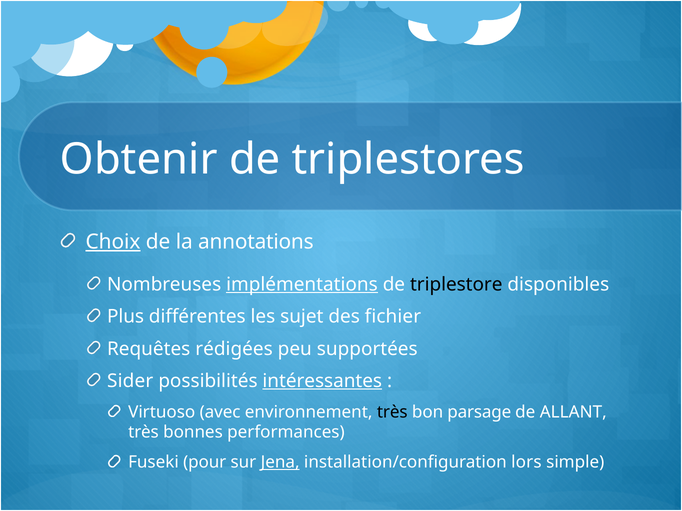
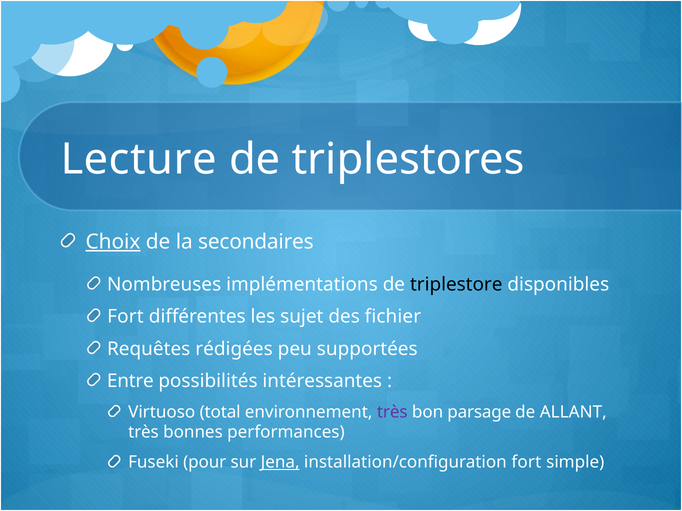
Obtenir: Obtenir -> Lecture (139, 160)
annotations: annotations -> secondaires (256, 242)
implémentations underline: present -> none (302, 285)
Plus: Plus -> Fort (125, 317)
Sider: Sider -> Entre (130, 381)
intéressantes underline: present -> none (322, 381)
avec: avec -> total (220, 412)
très colour: black -> purple (392, 412)
installation/configuration lors: lors -> fort (526, 463)
